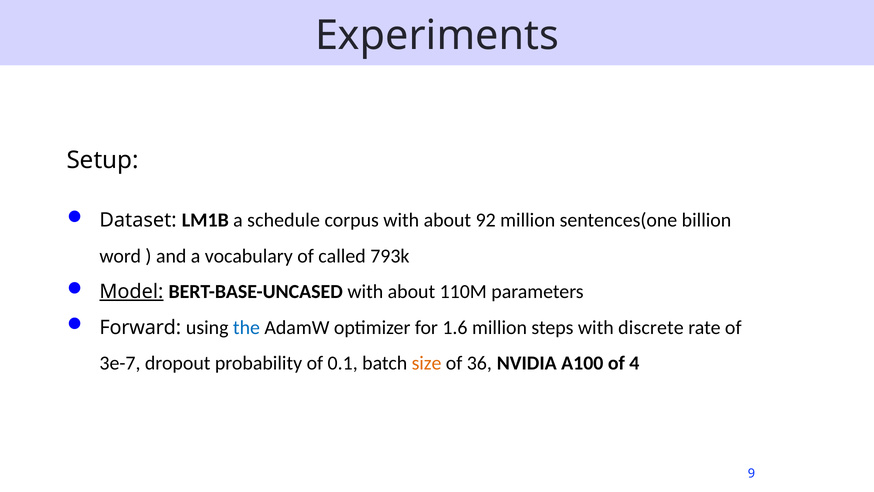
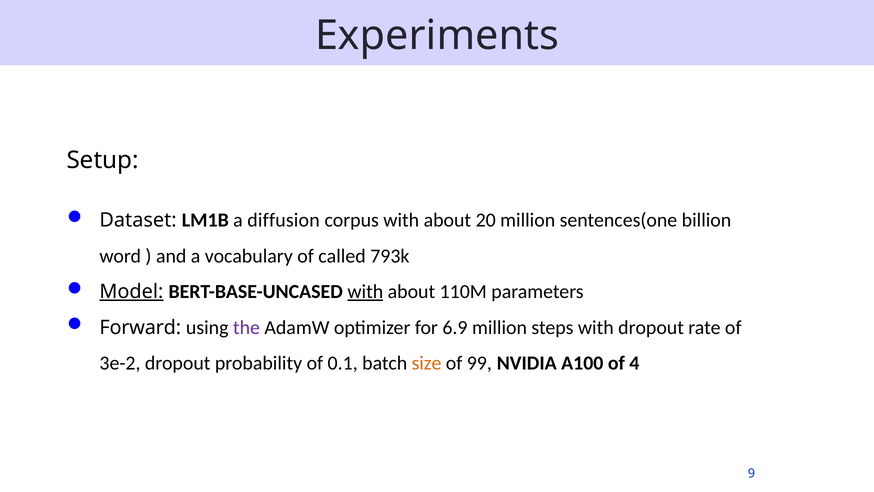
schedule: schedule -> diffusion (284, 220)
92: 92 -> 20 (486, 220)
with underline: none -> present (365, 292)
the colour: blue -> purple (246, 327)
1.6: 1.6 -> 6.9 (455, 327)
with discrete: discrete -> dropout (651, 327)
3e-7: 3e-7 -> 3e-2 (120, 363)
36: 36 -> 99 (479, 363)
